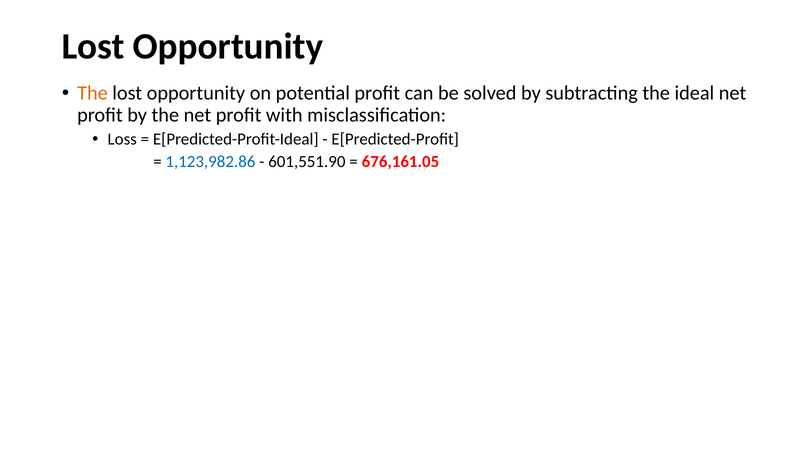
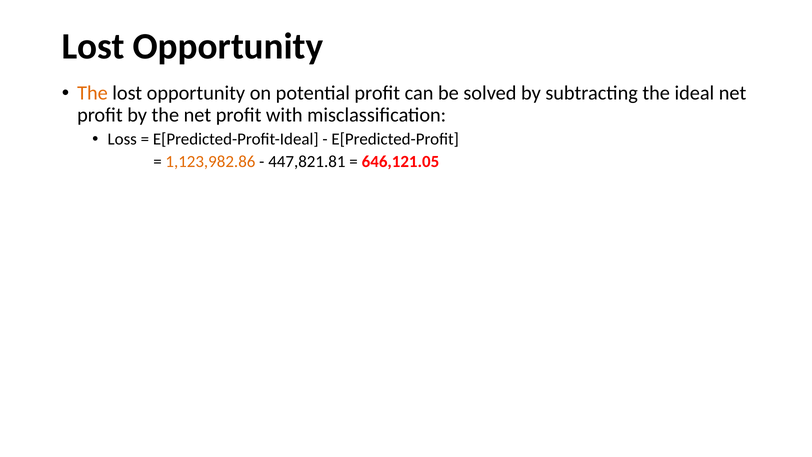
1,123,982.86 colour: blue -> orange (210, 162)
601,551.90: 601,551.90 -> 447,821.81 (307, 162)
676,161.05: 676,161.05 -> 646,121.05 (400, 162)
